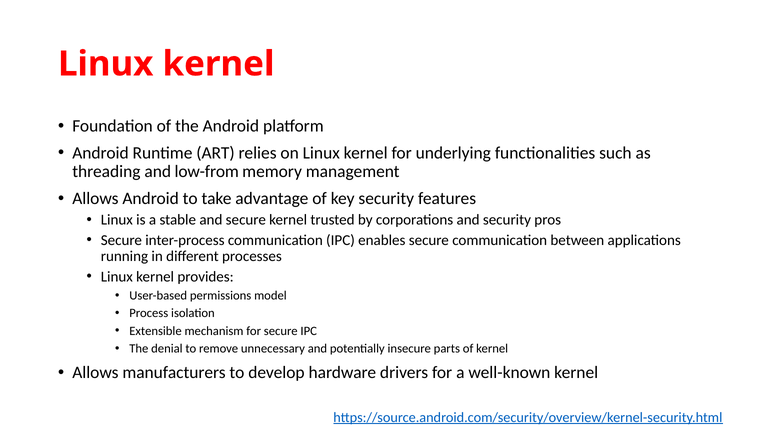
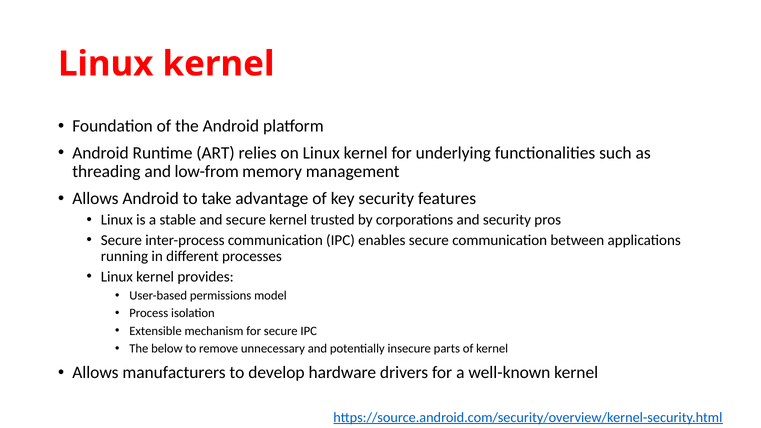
denial: denial -> below (167, 349)
